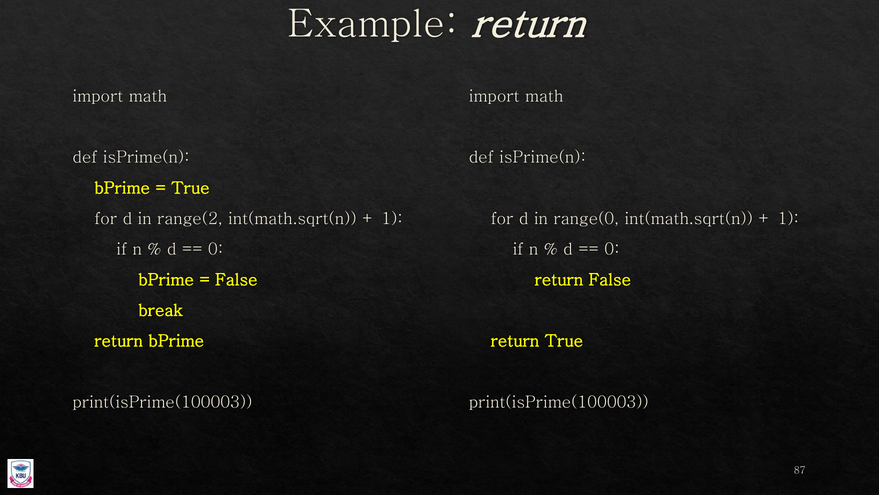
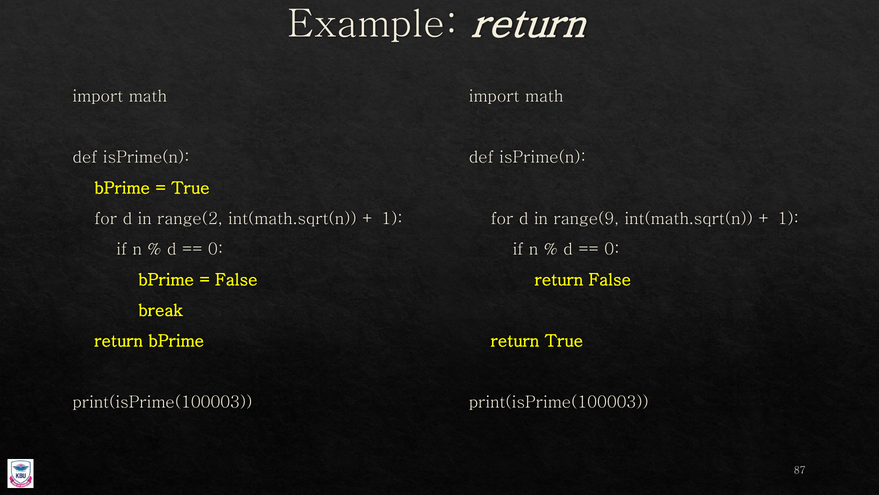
range(0: range(0 -> range(9 (586, 218)
